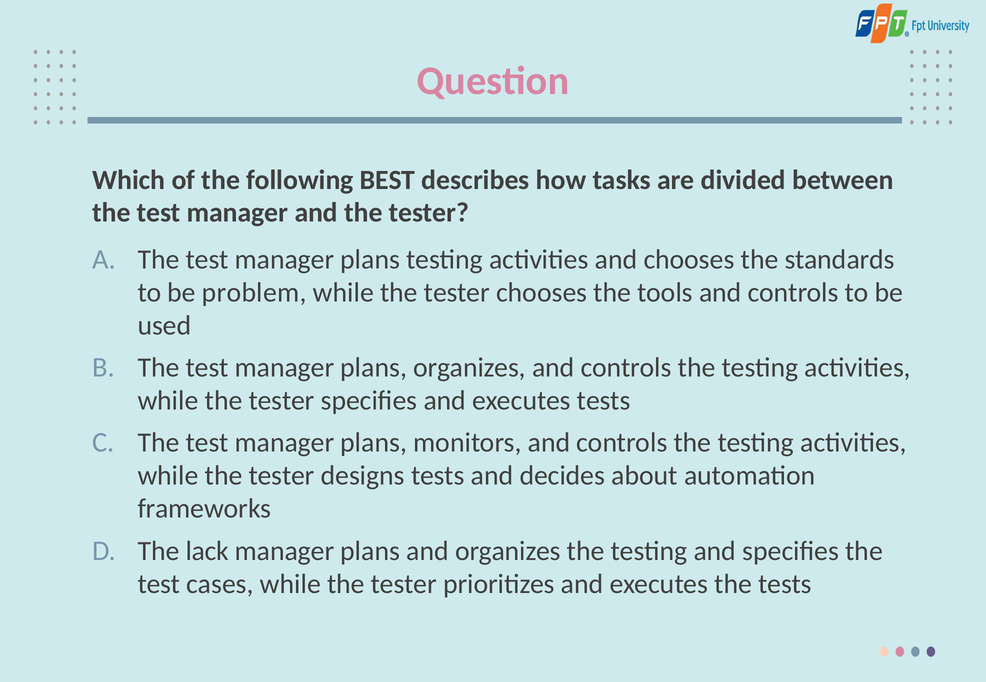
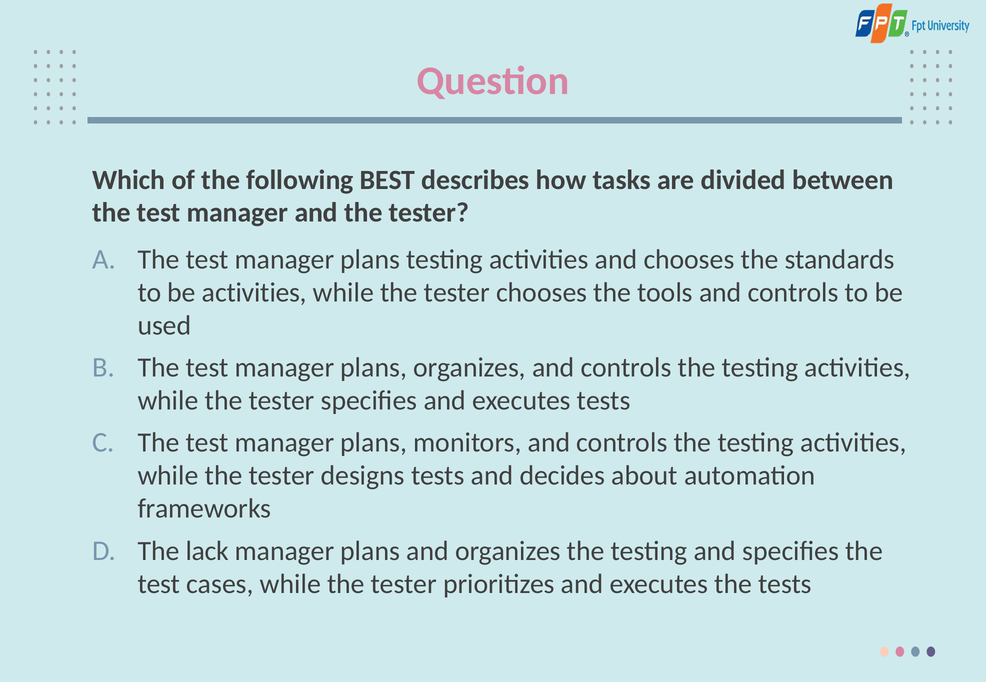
be problem: problem -> activities (254, 293)
